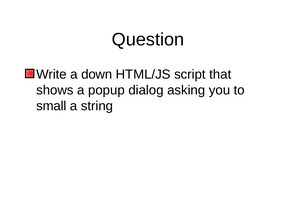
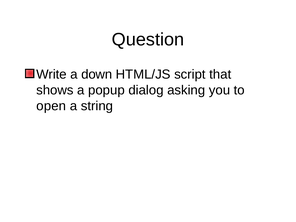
small: small -> open (51, 106)
